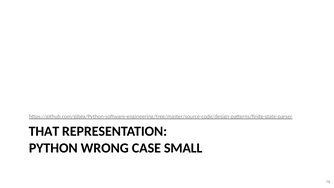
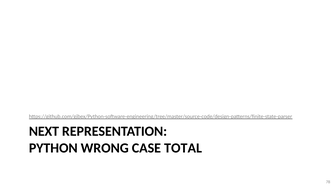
THAT: THAT -> NEXT (44, 131)
SMALL: SMALL -> TOTAL (183, 148)
